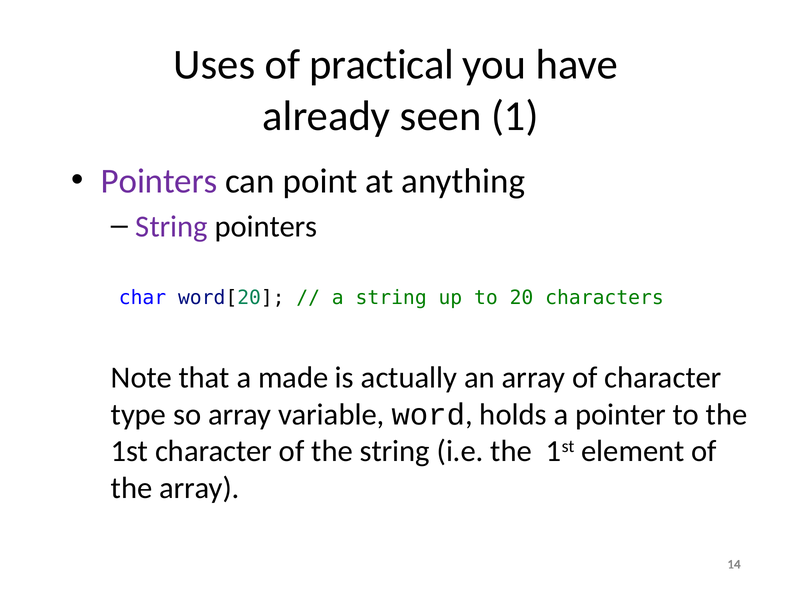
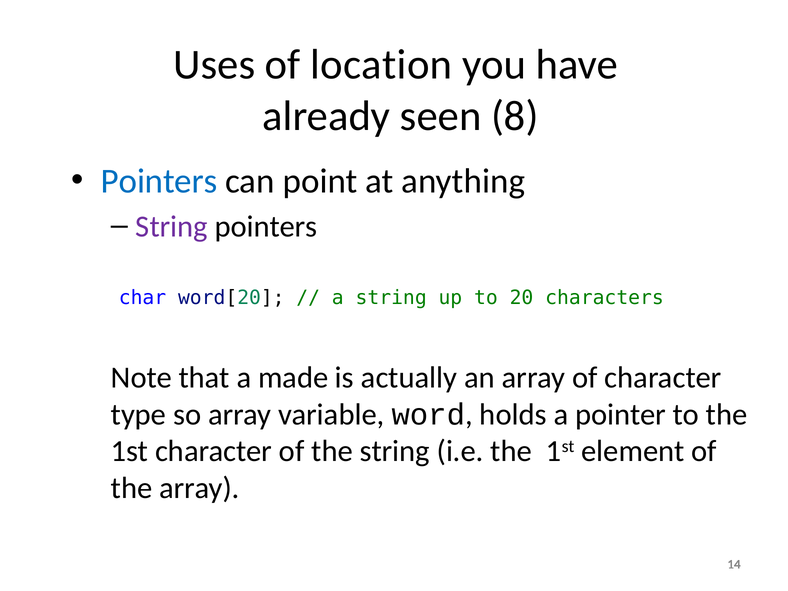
practical: practical -> location (381, 65)
1: 1 -> 8 (515, 116)
Pointers colour: purple -> blue (159, 181)
